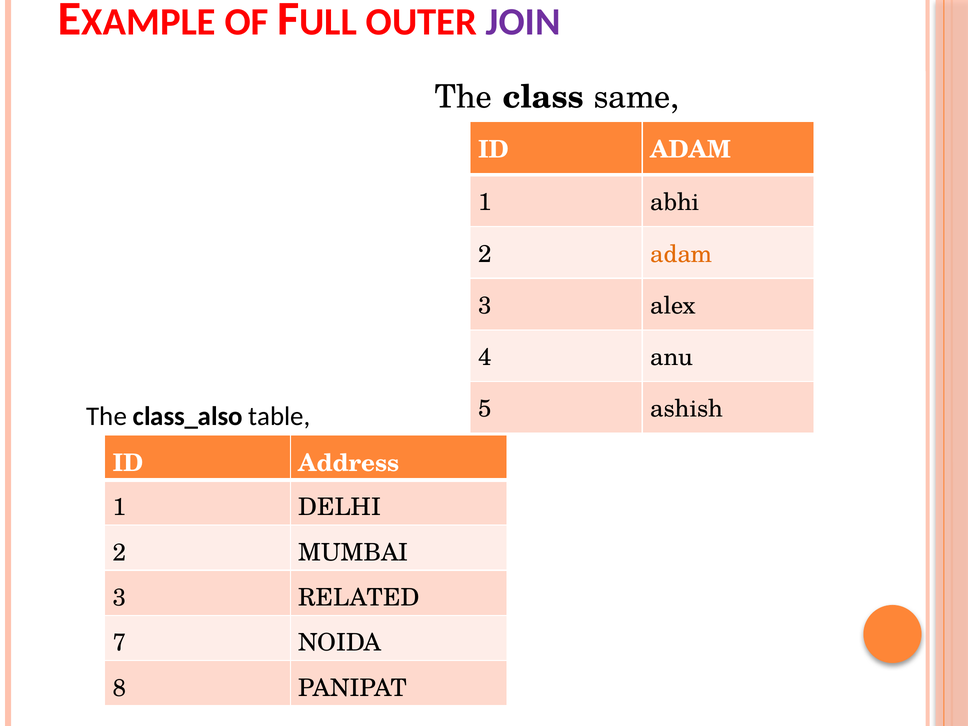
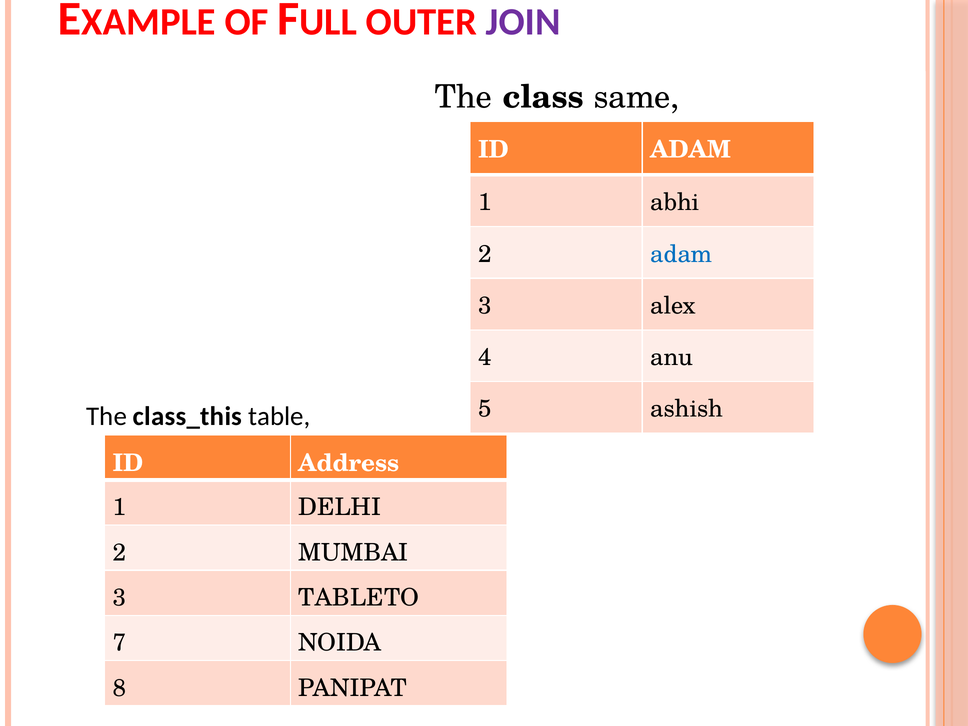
adam colour: orange -> blue (681, 254)
class_also: class_also -> class_this (188, 416)
RELATED: RELATED -> TABLETO (359, 598)
